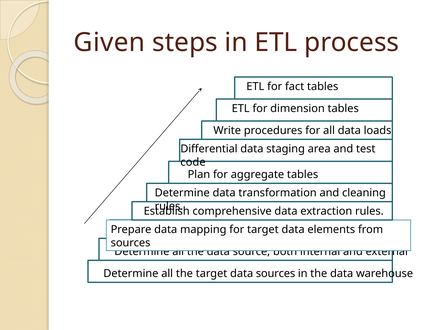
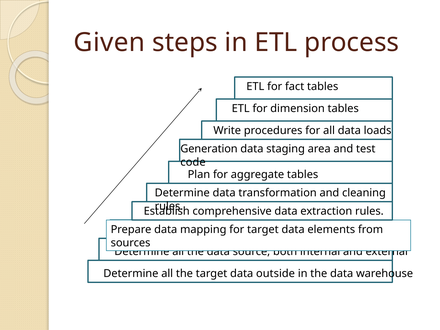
Differential: Differential -> Generation (209, 149)
data sources: sources -> outside (276, 274)
